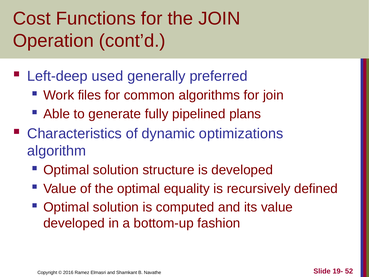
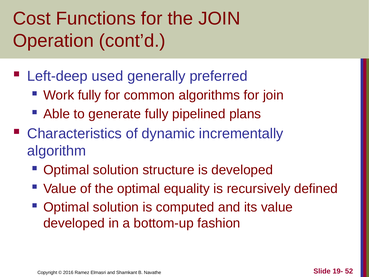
Work files: files -> fully (89, 95)
optimizations: optimizations -> incrementally (241, 133)
